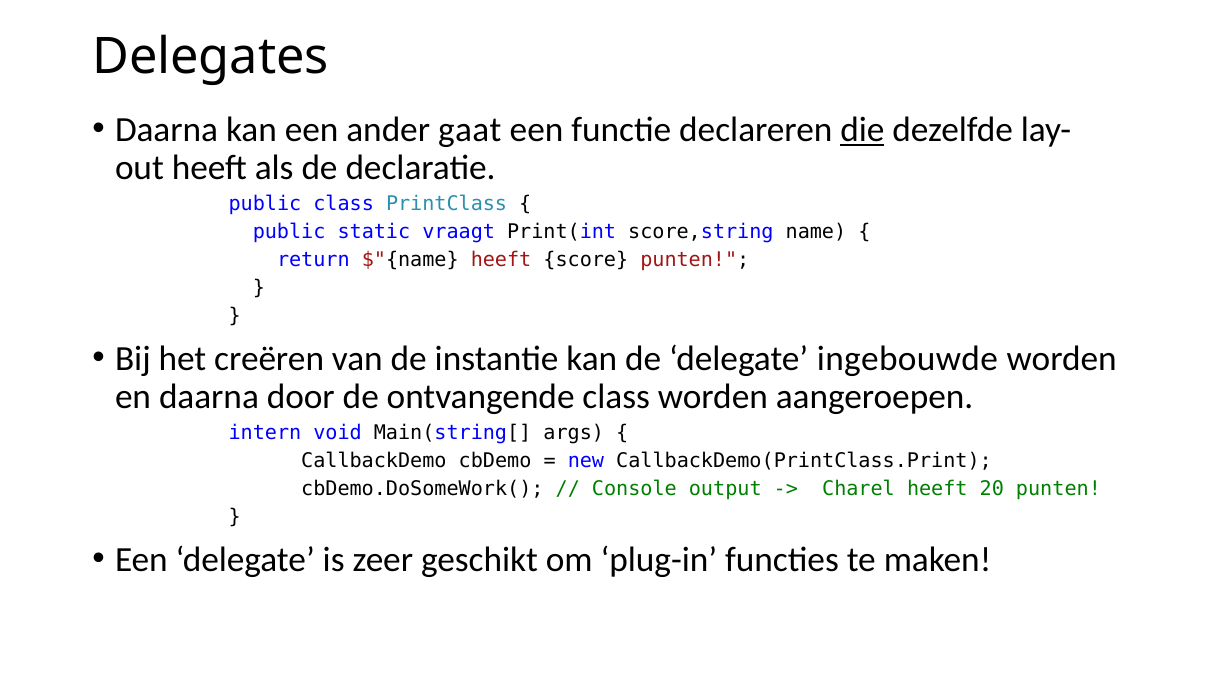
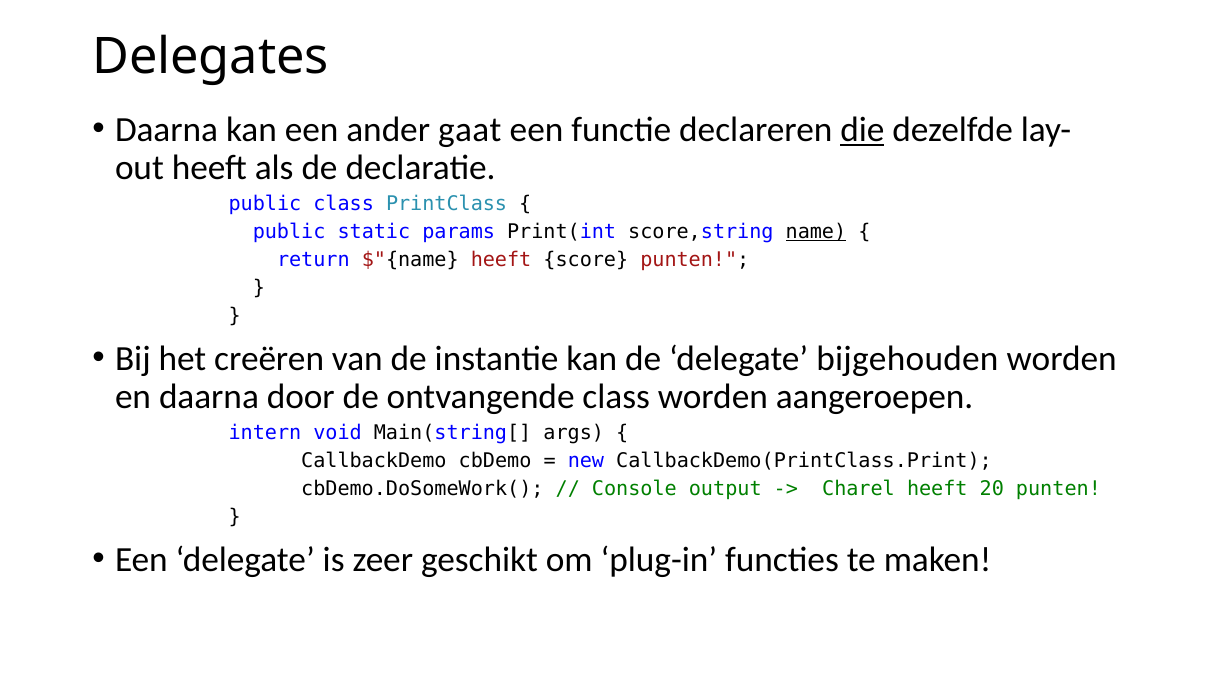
vraagt: vraagt -> params (459, 232)
name underline: none -> present (816, 232)
ingebouwde: ingebouwde -> bijgehouden (907, 359)
